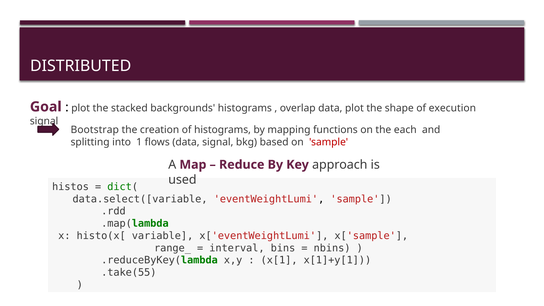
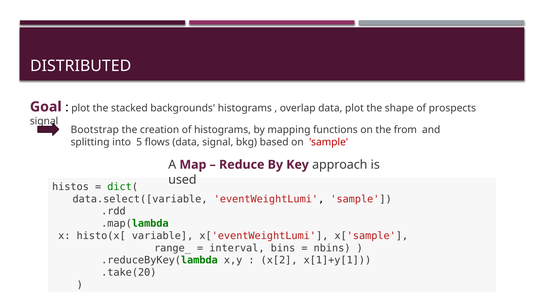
execution: execution -> prospects (452, 108)
each: each -> from (405, 130)
1: 1 -> 5 (139, 142)
x[1: x[1 -> x[2 (279, 260)
.take(55: .take(55 -> .take(20 (129, 272)
